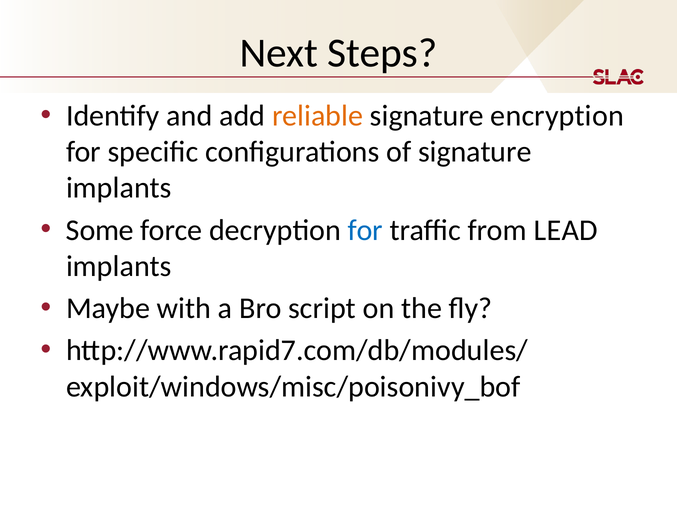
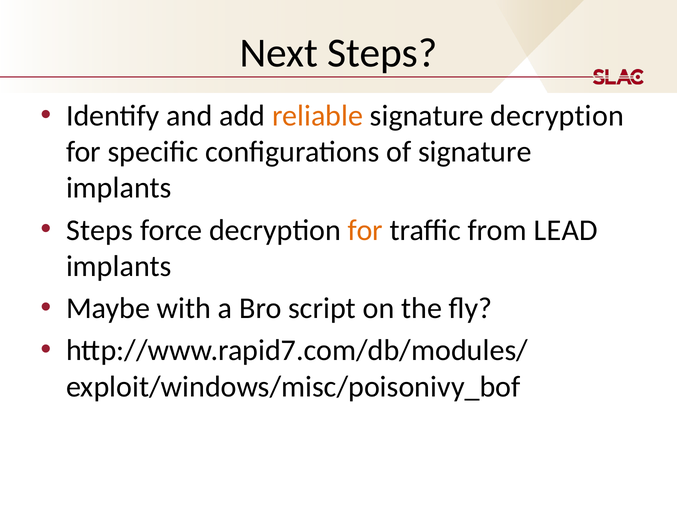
signature encryption: encryption -> decryption (557, 116)
Some: Some -> Steps (100, 230)
for colour: blue -> orange (365, 230)
